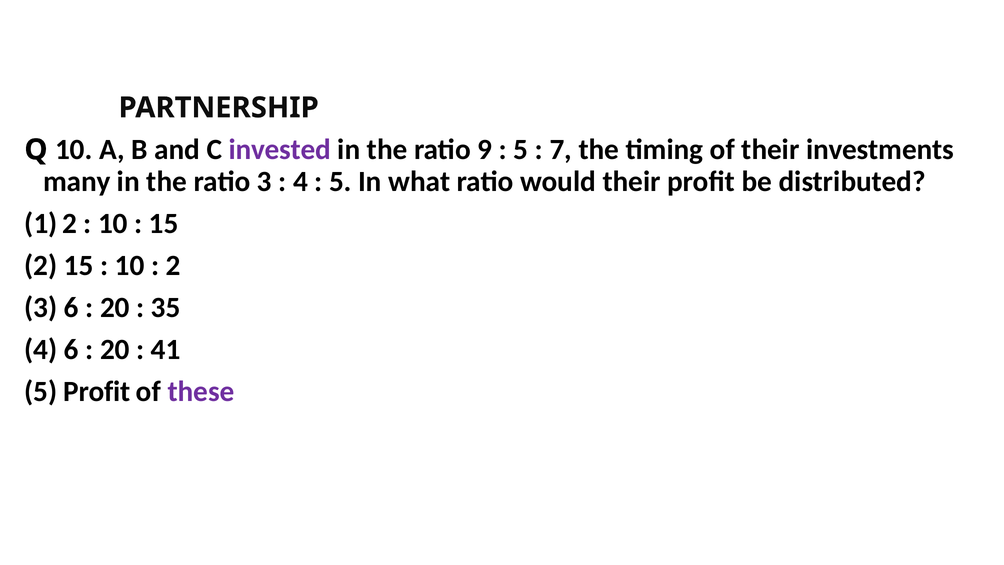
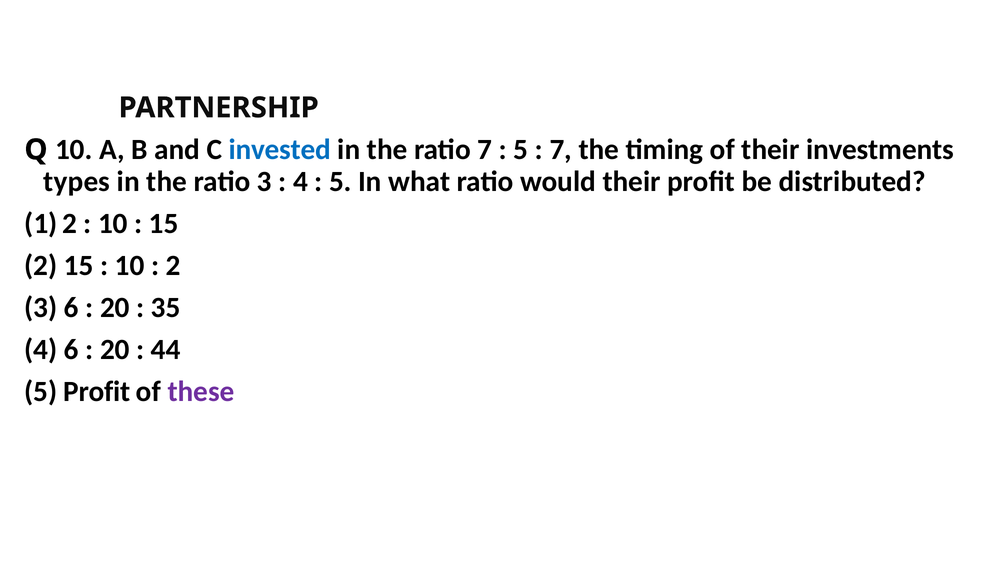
invested colour: purple -> blue (280, 150)
ratio 9: 9 -> 7 (485, 150)
many: many -> types (77, 181)
41: 41 -> 44 (166, 349)
